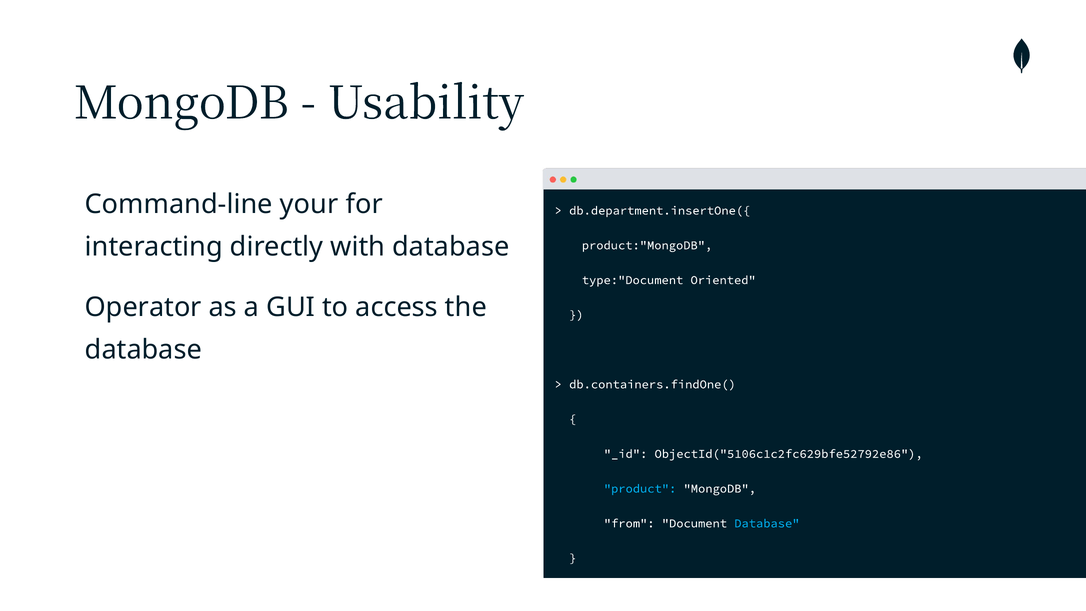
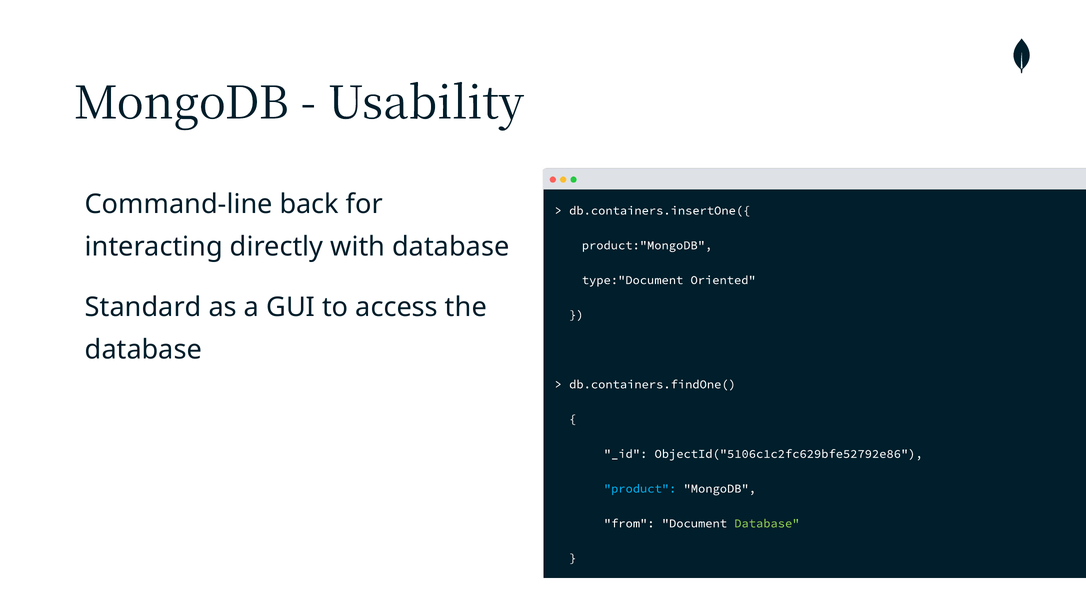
your: your -> back (309, 204)
db.department.insertOne({: db.department.insertOne({ -> db.containers.insertOne({ (660, 211)
Operator: Operator -> Standard (143, 307)
Database colour: light blue -> light green (767, 523)
